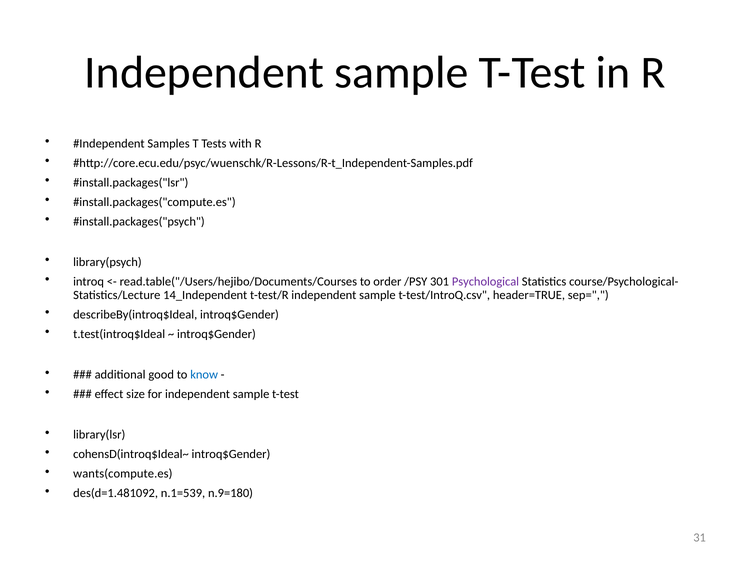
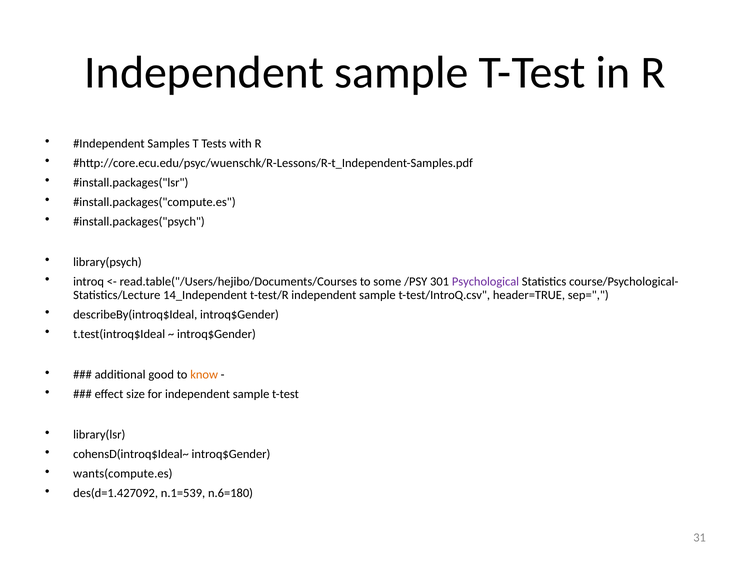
order: order -> some (387, 282)
know colour: blue -> orange (204, 375)
des(d=1.481092: des(d=1.481092 -> des(d=1.427092 (116, 493)
n.9=180: n.9=180 -> n.6=180 (231, 493)
